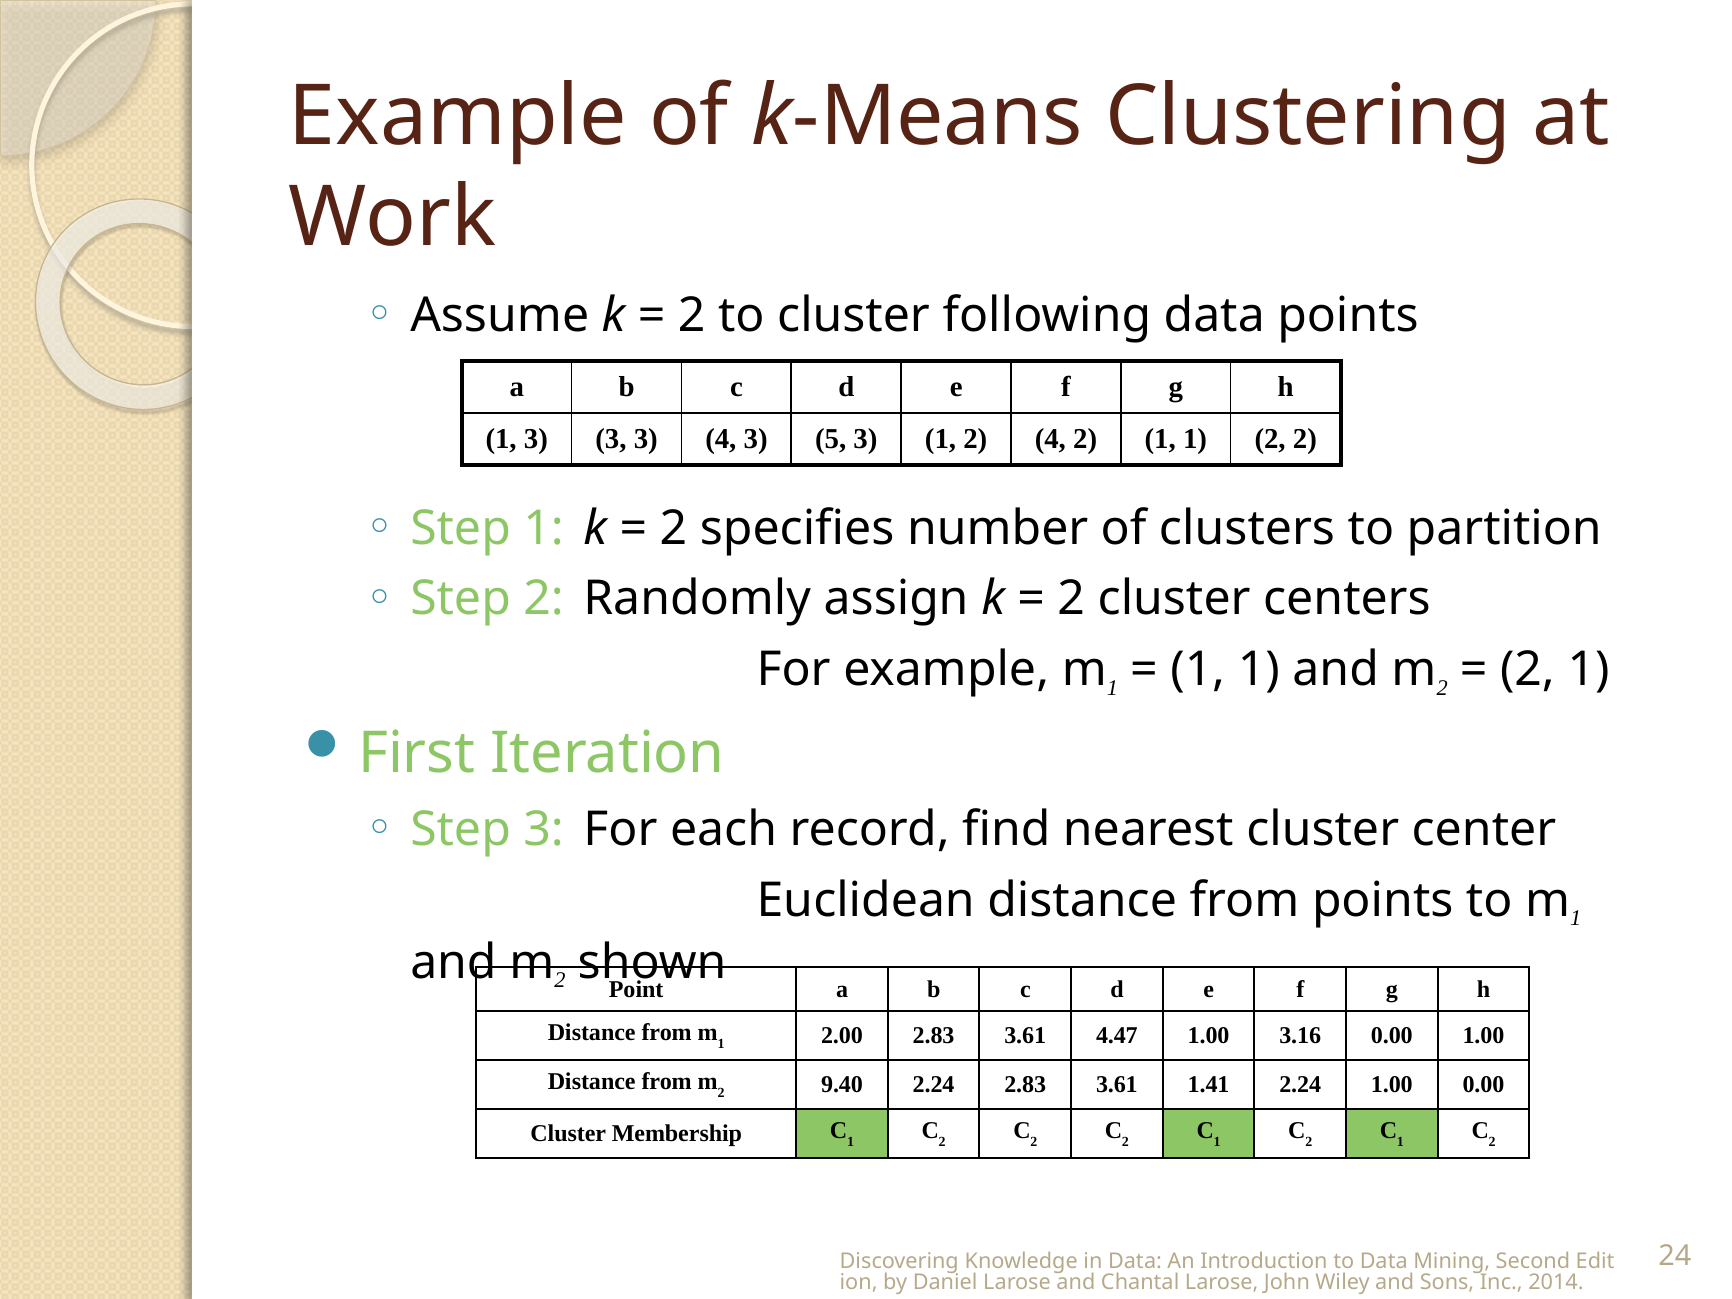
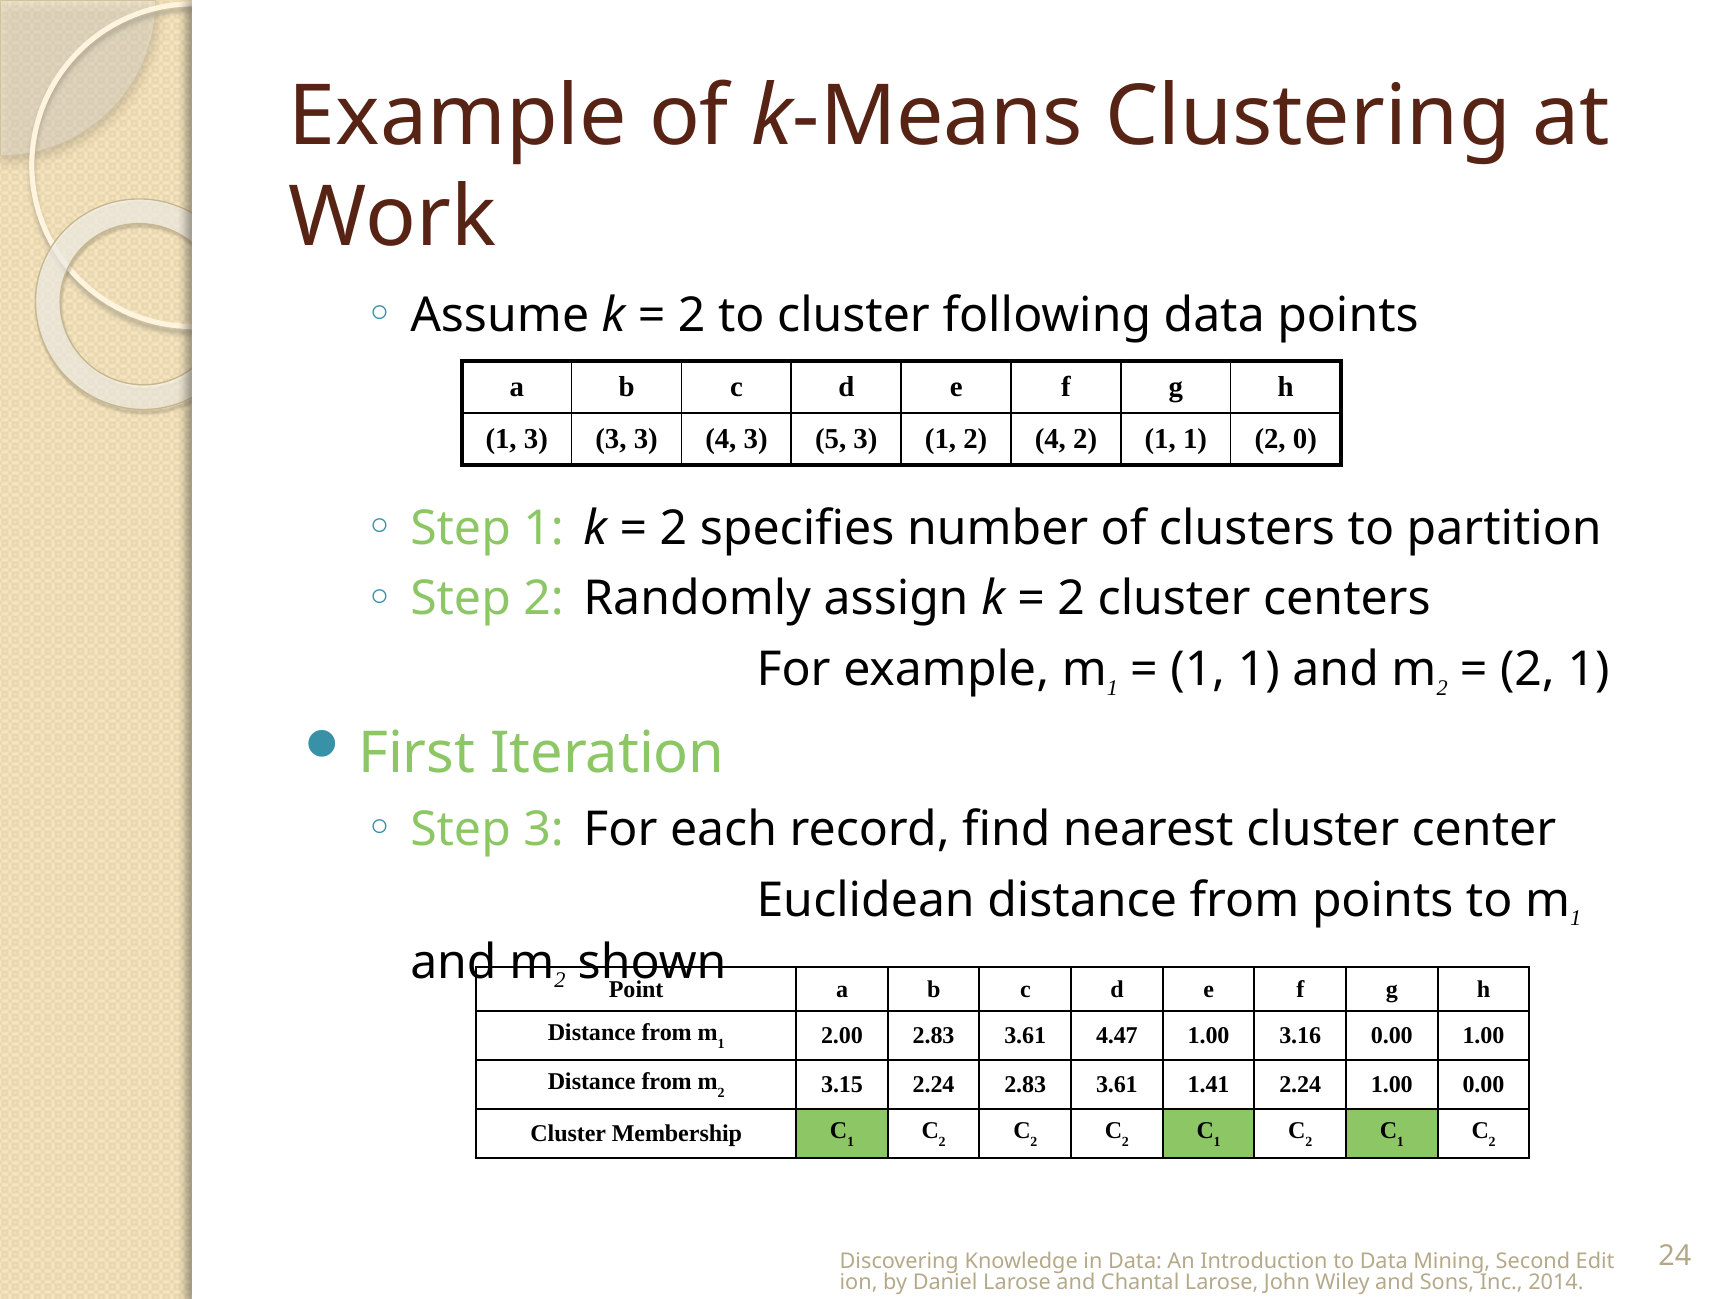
2 2: 2 -> 0 (1305, 439)
9.40: 9.40 -> 3.15 (842, 1084)
